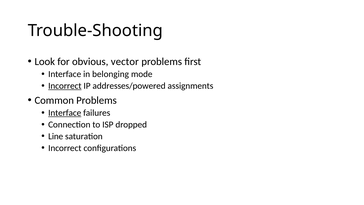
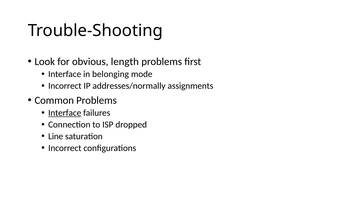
vector: vector -> length (125, 62)
Incorrect underline: present -> none (65, 86)
addresses/powered: addresses/powered -> addresses/normally (129, 86)
